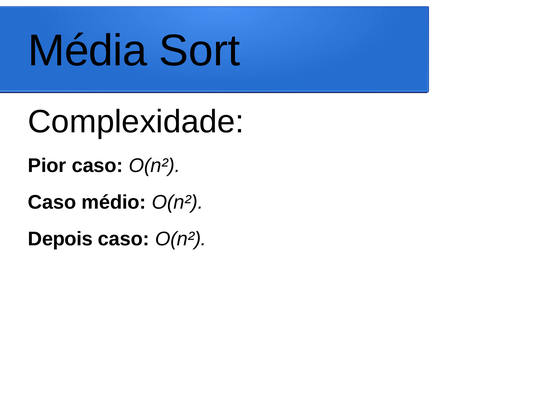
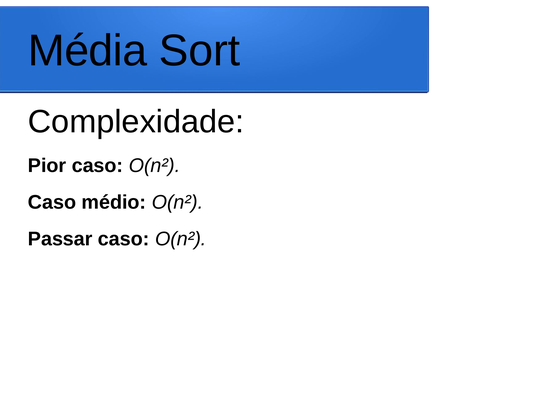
Depois: Depois -> Passar (60, 239)
